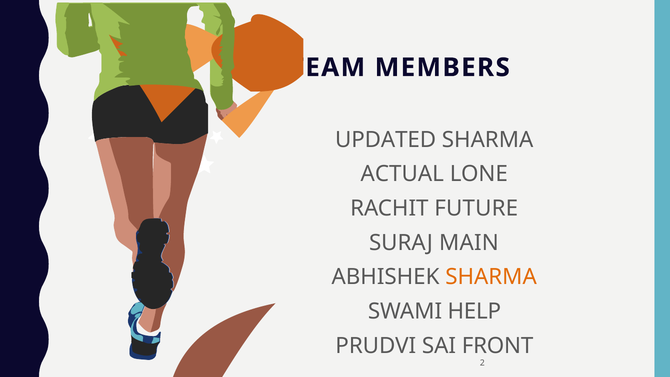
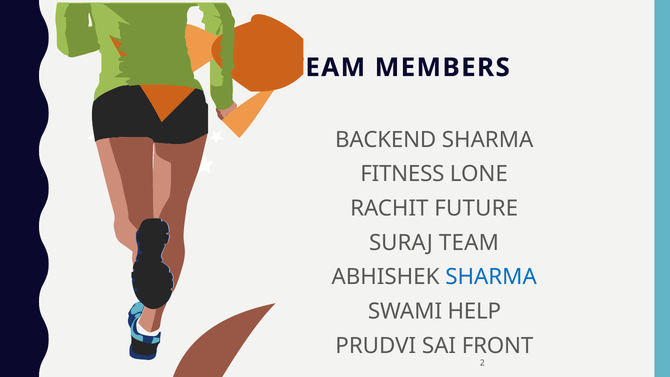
UPDATED: UPDATED -> BACKEND (386, 140)
ACTUAL: ACTUAL -> FITNESS (402, 174)
SURAJ MAIN: MAIN -> TEAM (469, 243)
SHARMA colour: orange -> blue (491, 277)
